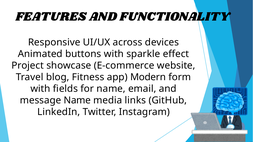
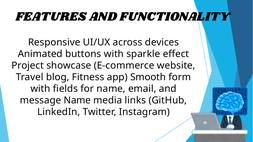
Modern: Modern -> Smooth (148, 77)
